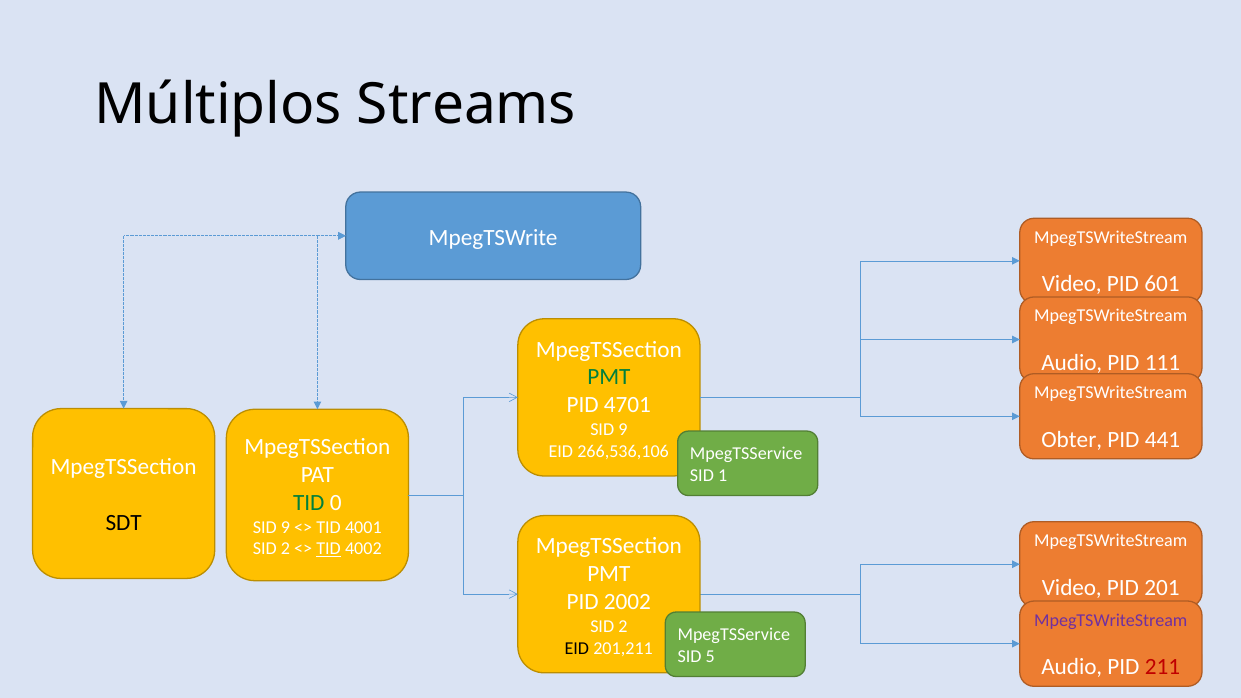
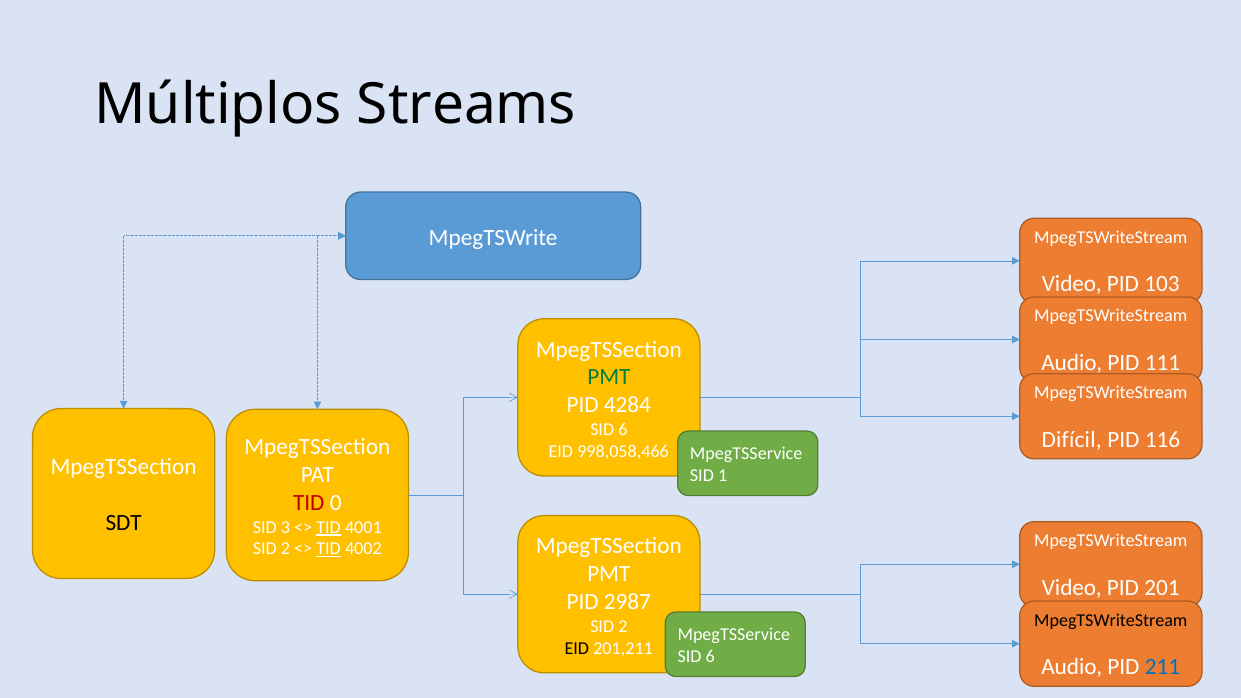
601: 601 -> 103 (1162, 284)
4701: 4701 -> 4284 (627, 405)
9: 9 -> 6 (623, 430)
Obter: Obter -> Difícil (1072, 440)
441: 441 -> 116 (1162, 440)
266,536,106: 266,536,106 -> 998,058,466 (623, 451)
TID colour: green -> red (309, 503)
9: 9 -> 3 (285, 527)
TID underline: none -> present (329, 527)
2002: 2002 -> 2987 (627, 602)
MpegTSWriteStream colour: purple -> black (1111, 620)
5: 5 -> 6 (710, 656)
211 colour: red -> blue (1162, 667)
